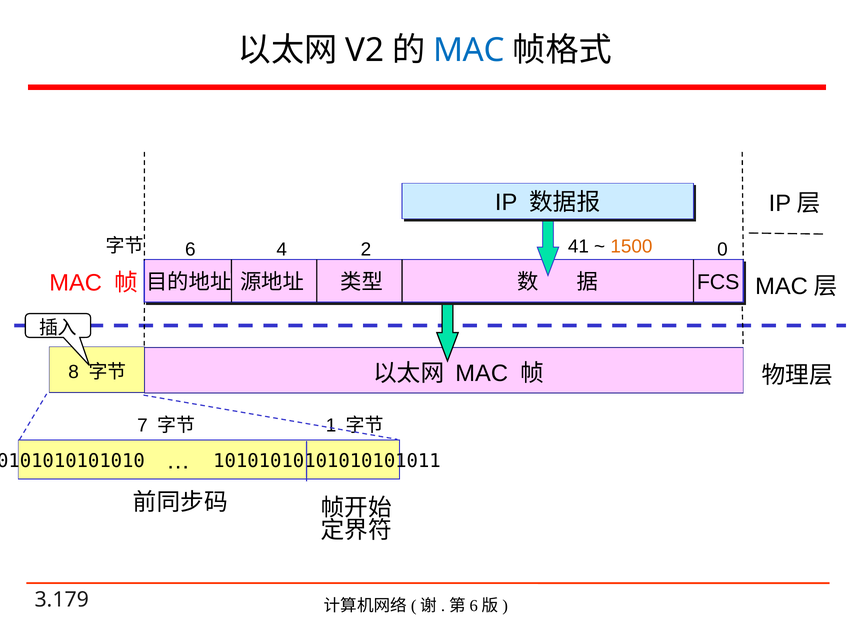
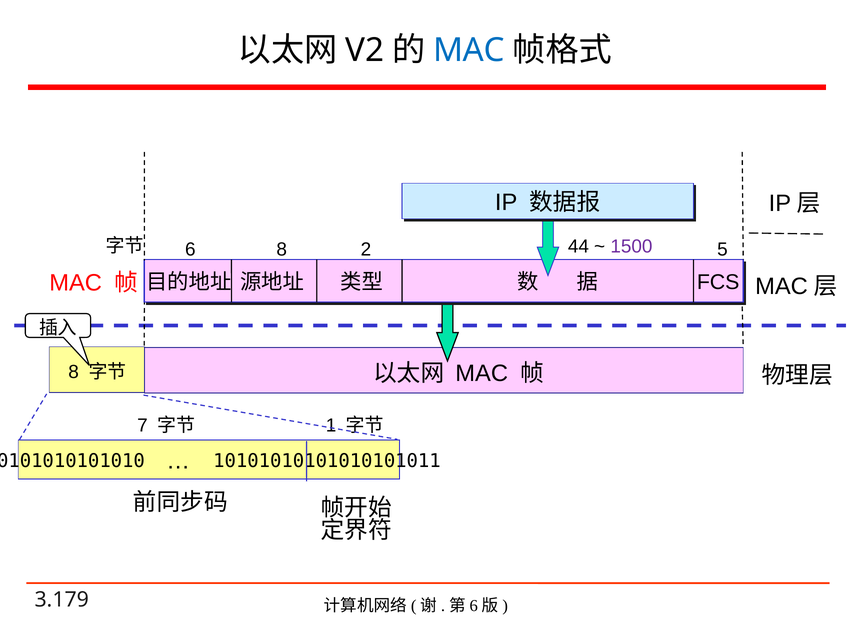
41: 41 -> 44 (578, 246)
1500 colour: orange -> purple (631, 246)
6 4: 4 -> 8 (282, 249)
0: 0 -> 5 (722, 249)
